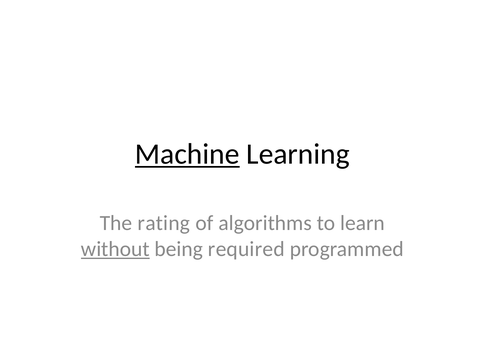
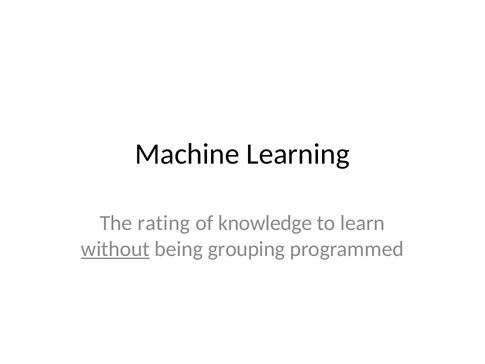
Machine underline: present -> none (187, 154)
algorithms: algorithms -> knowledge (265, 223)
required: required -> grouping (247, 249)
